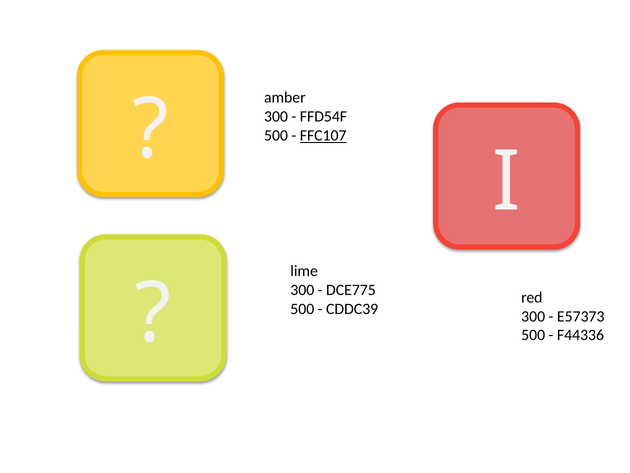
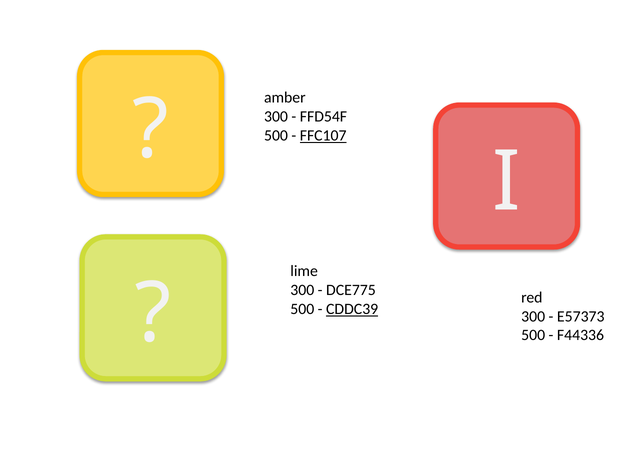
CDDC39 underline: none -> present (352, 309)
